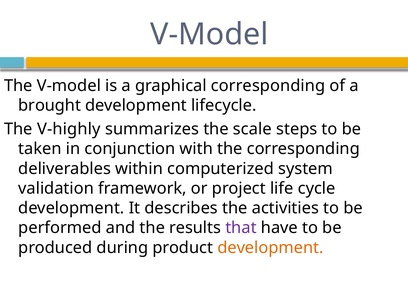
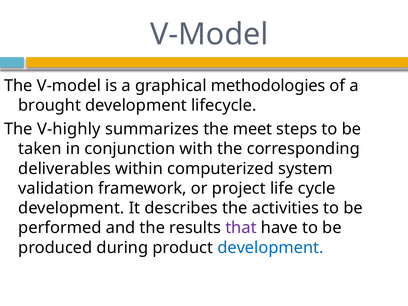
graphical corresponding: corresponding -> methodologies (268, 86)
scale: scale -> meet (253, 129)
development colour: orange -> blue (270, 248)
